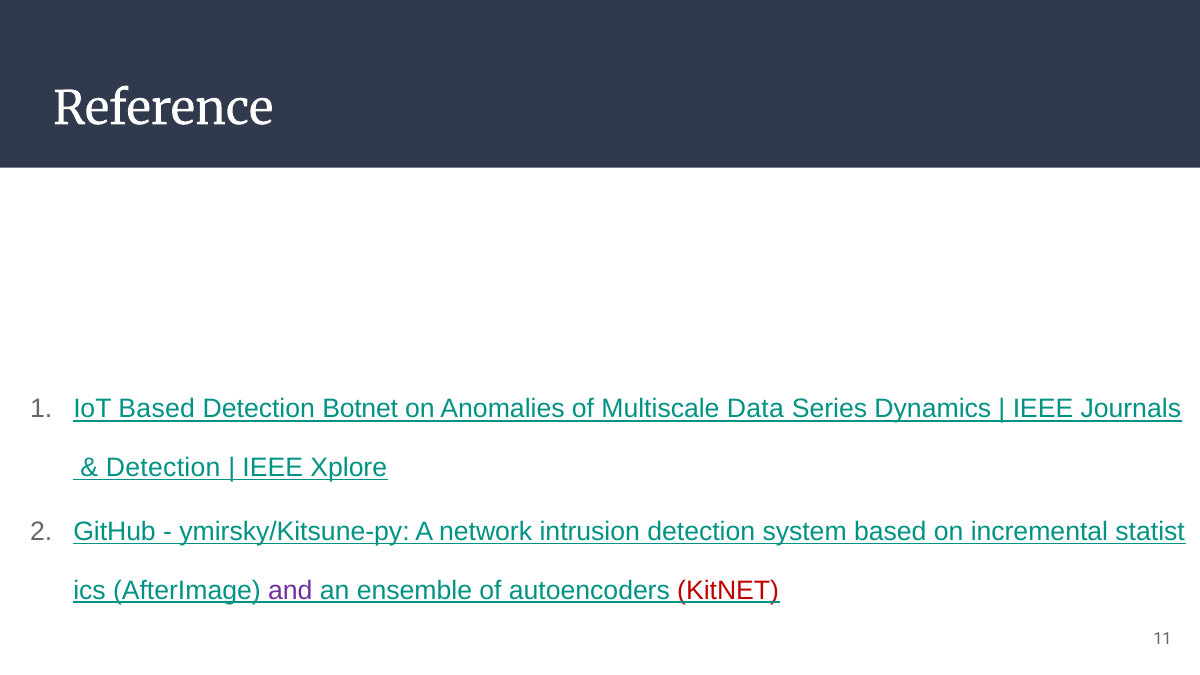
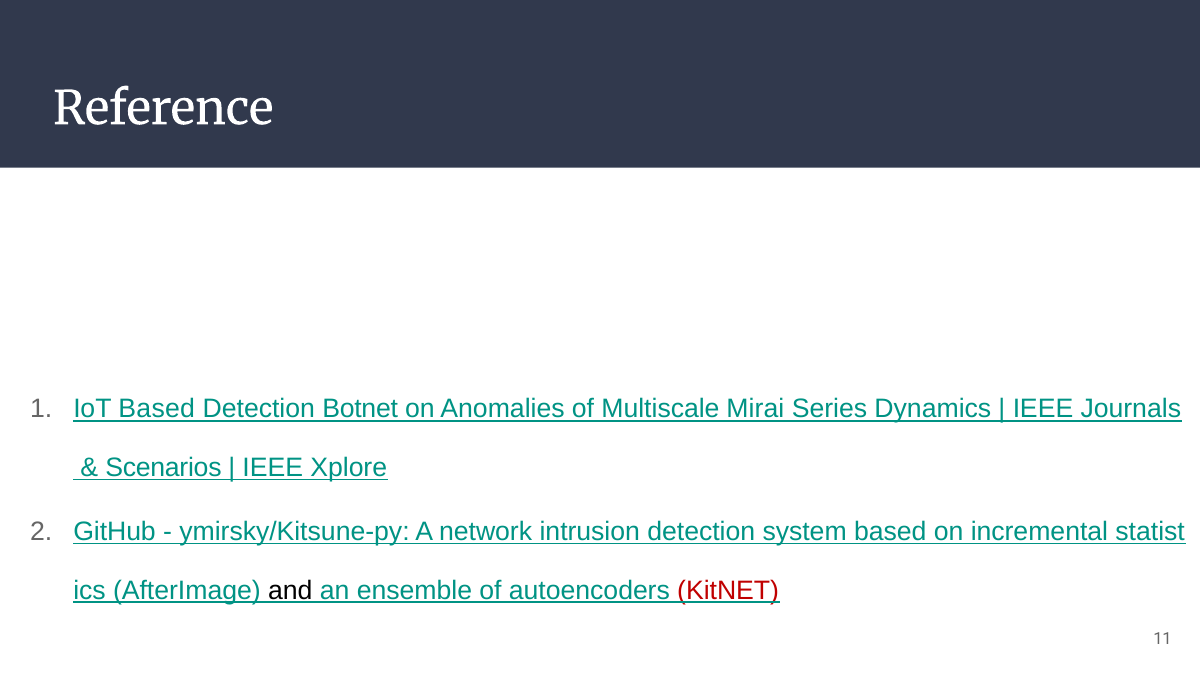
Data: Data -> Mirai (755, 409)
Detection: Detection -> Scenarios (163, 468)
and colour: purple -> black (290, 590)
